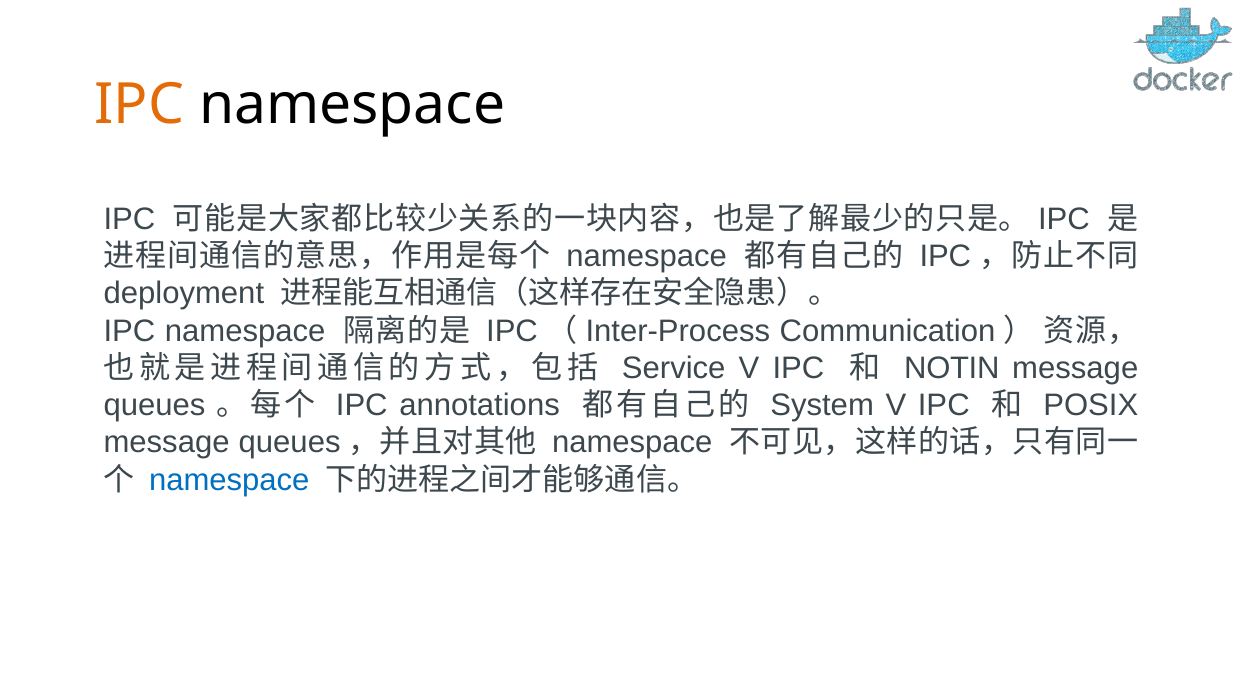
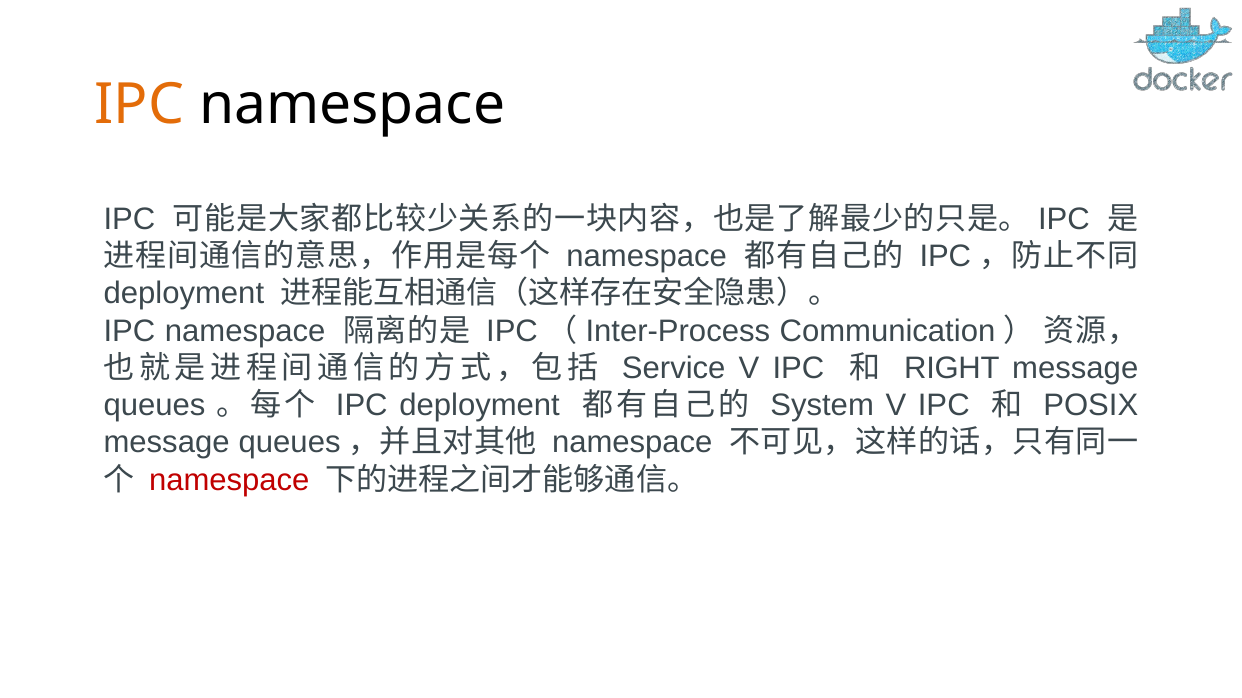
NOTIN: NOTIN -> RIGHT (952, 369)
IPC annotations: annotations -> deployment (480, 406)
namespace colour: blue -> red (229, 480)
